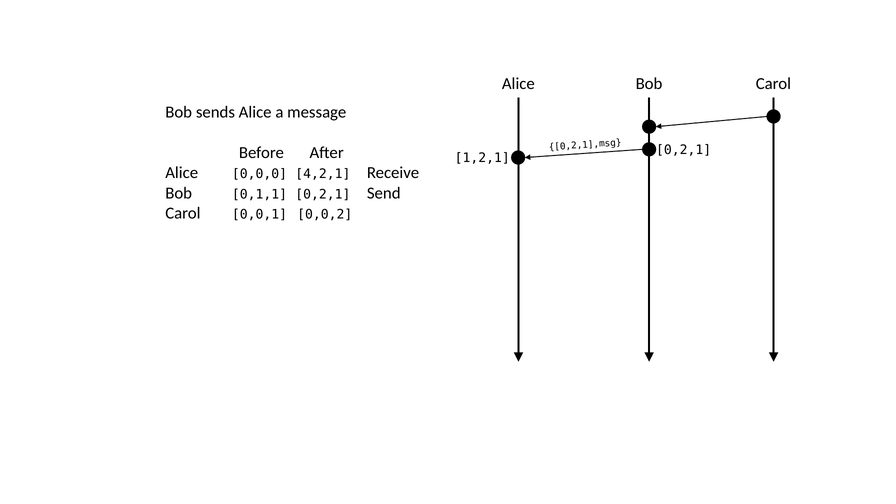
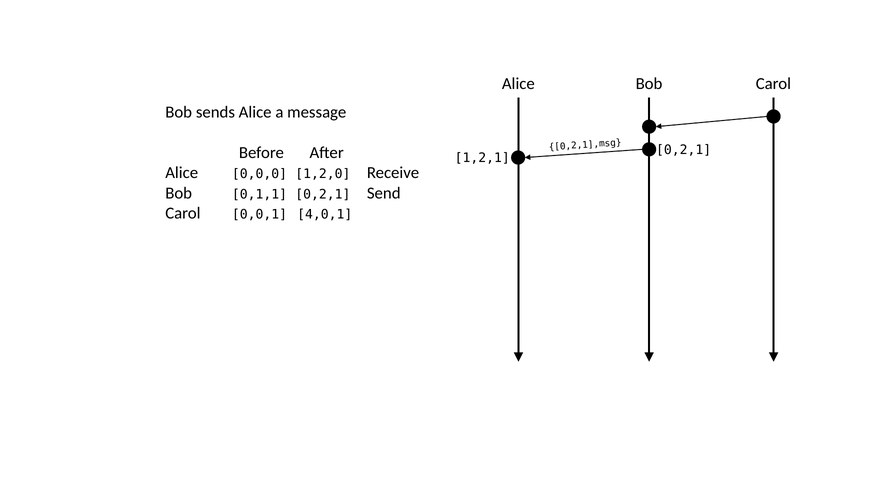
4,2,1: 4,2,1 -> 1,2,0 (323, 174)
0,0,2: 0,0,2 -> 4,0,1 (325, 214)
